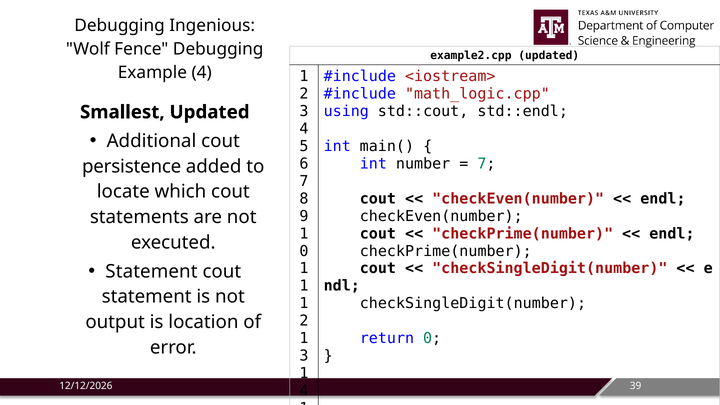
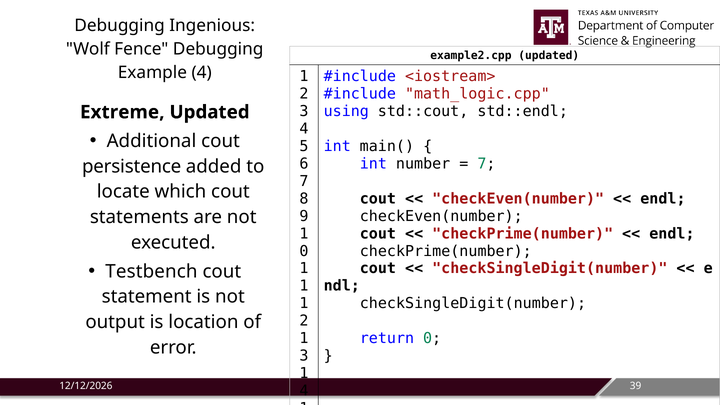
Smallest: Smallest -> Extreme (122, 112)
Statement: Statement -> Testbench (151, 271)
